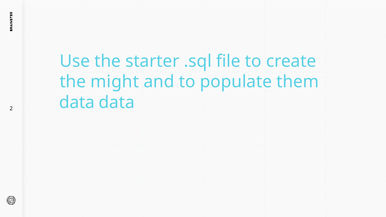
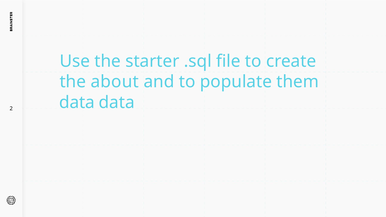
might: might -> about (115, 82)
